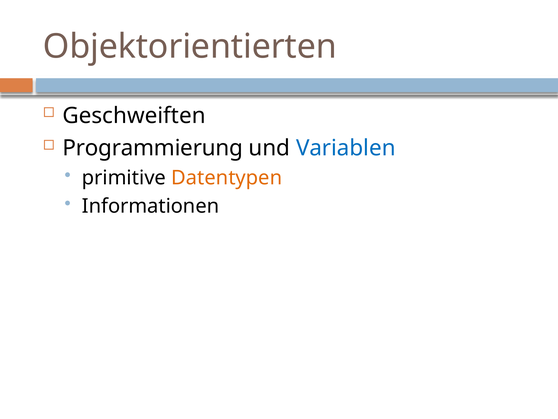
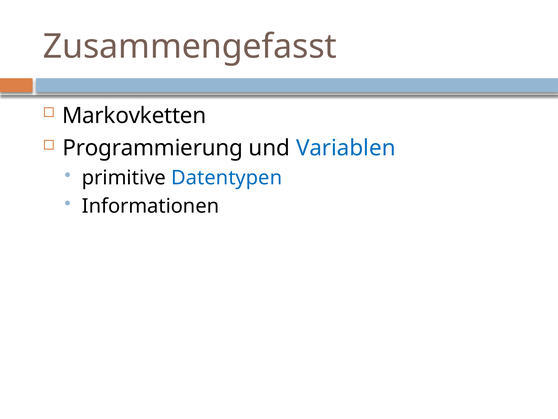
Objektorientierten: Objektorientierten -> Zusammengefasst (190, 47)
Geschweiften: Geschweiften -> Markovketten (134, 115)
Datentypen colour: orange -> blue (227, 178)
